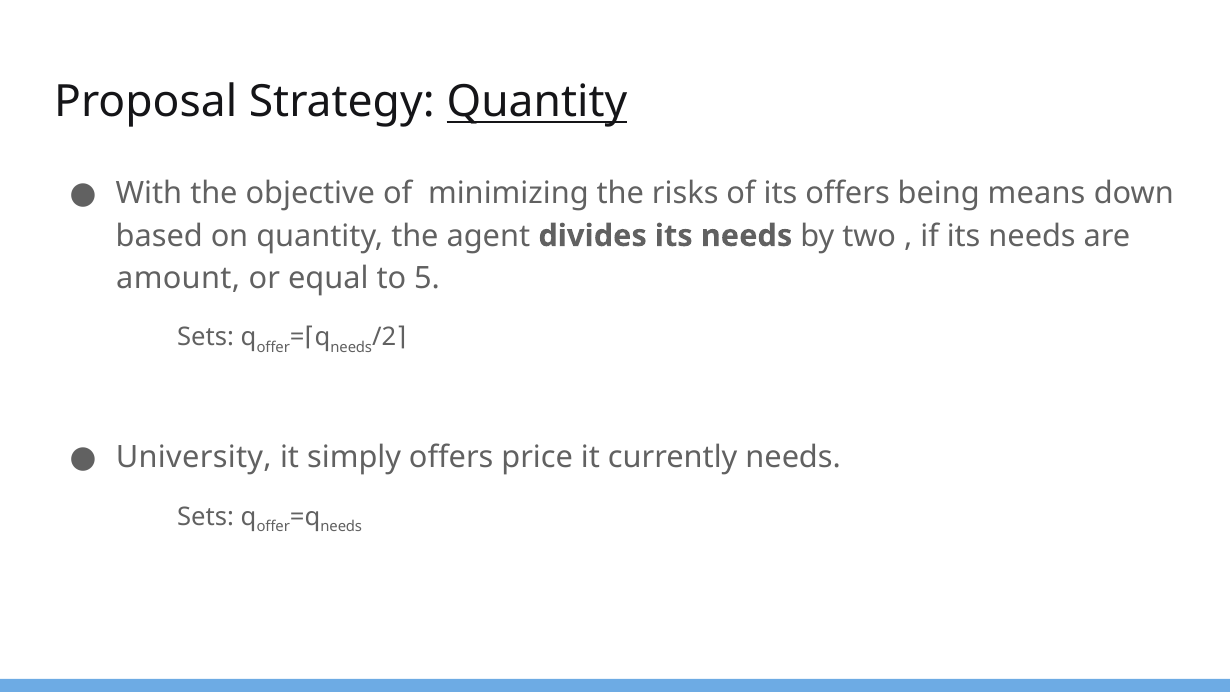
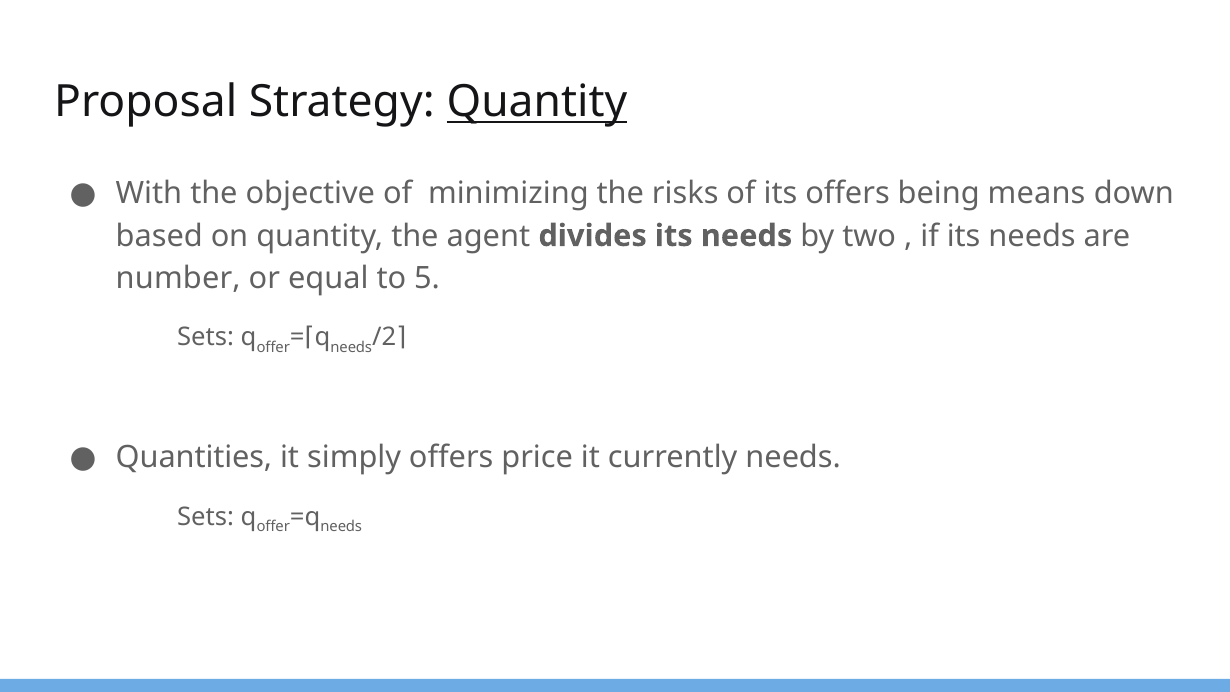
amount: amount -> number (178, 278)
University: University -> Quantities (194, 458)
